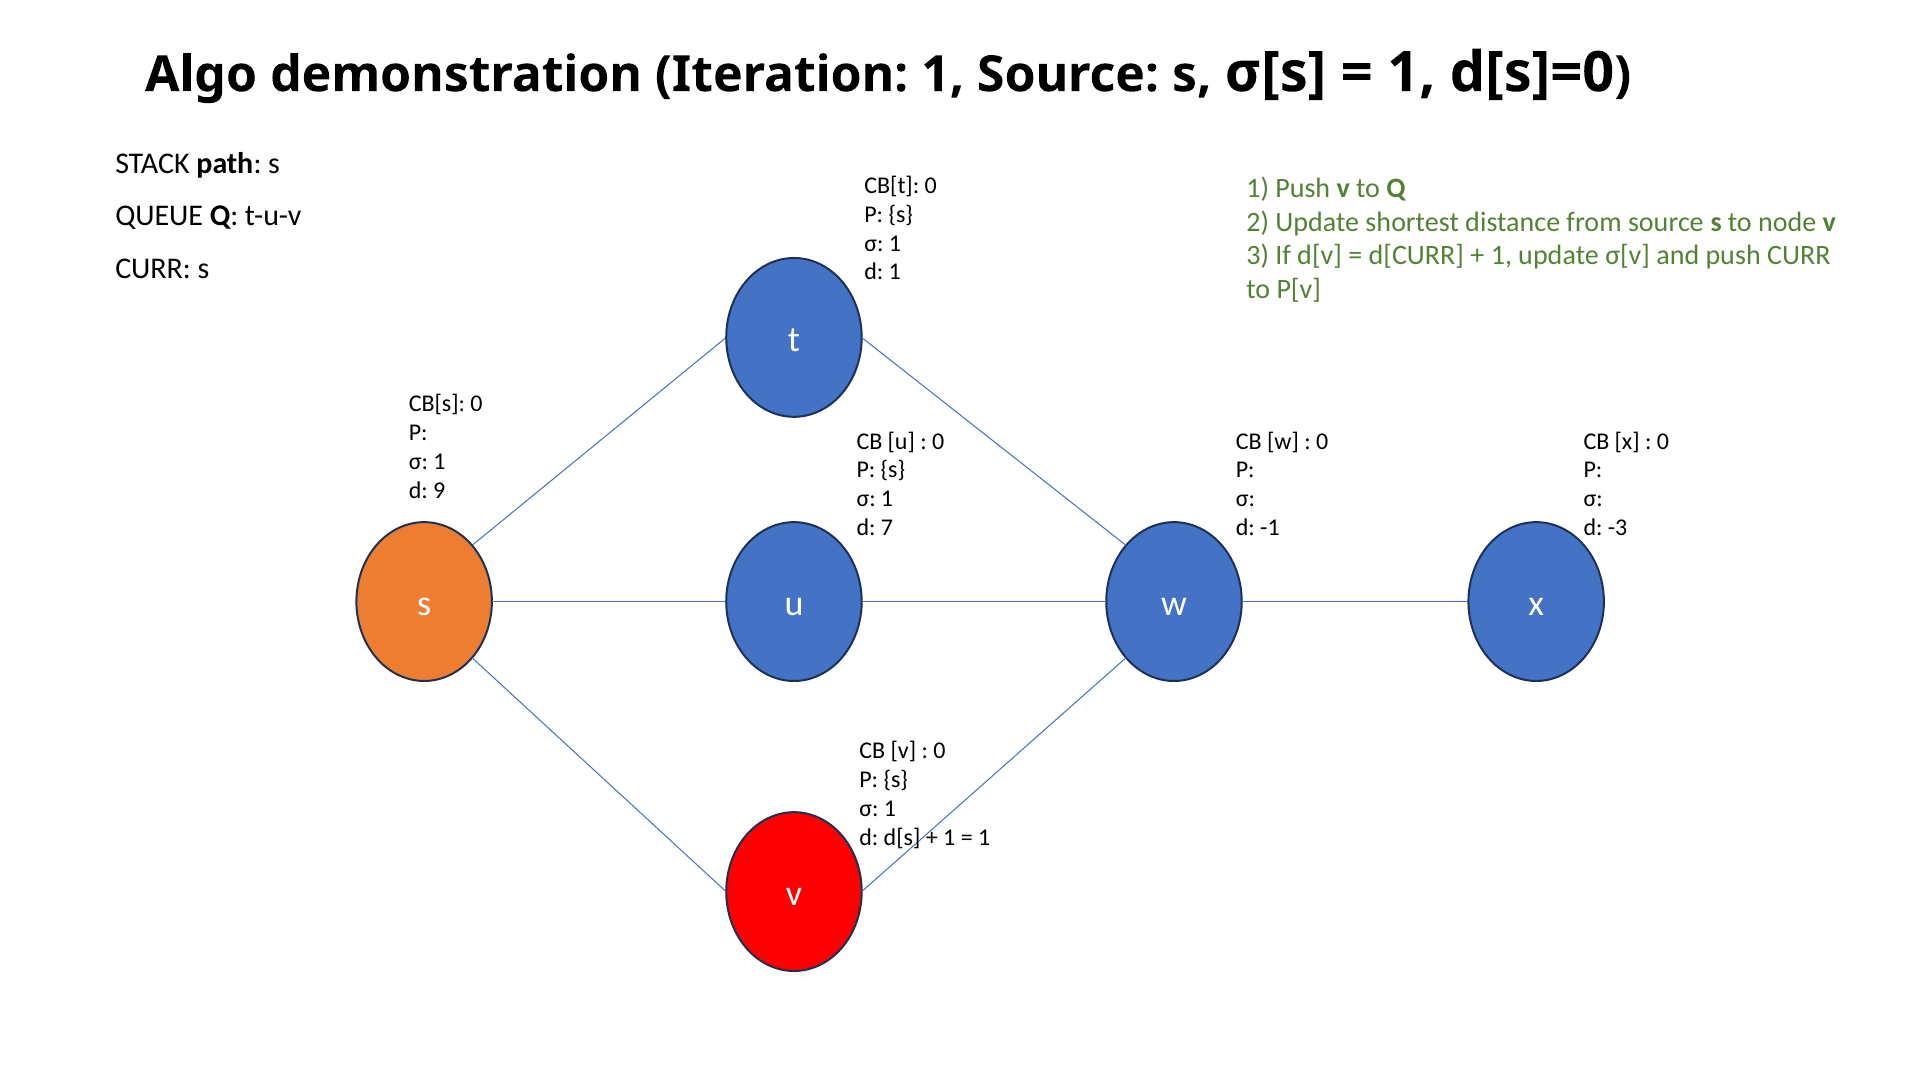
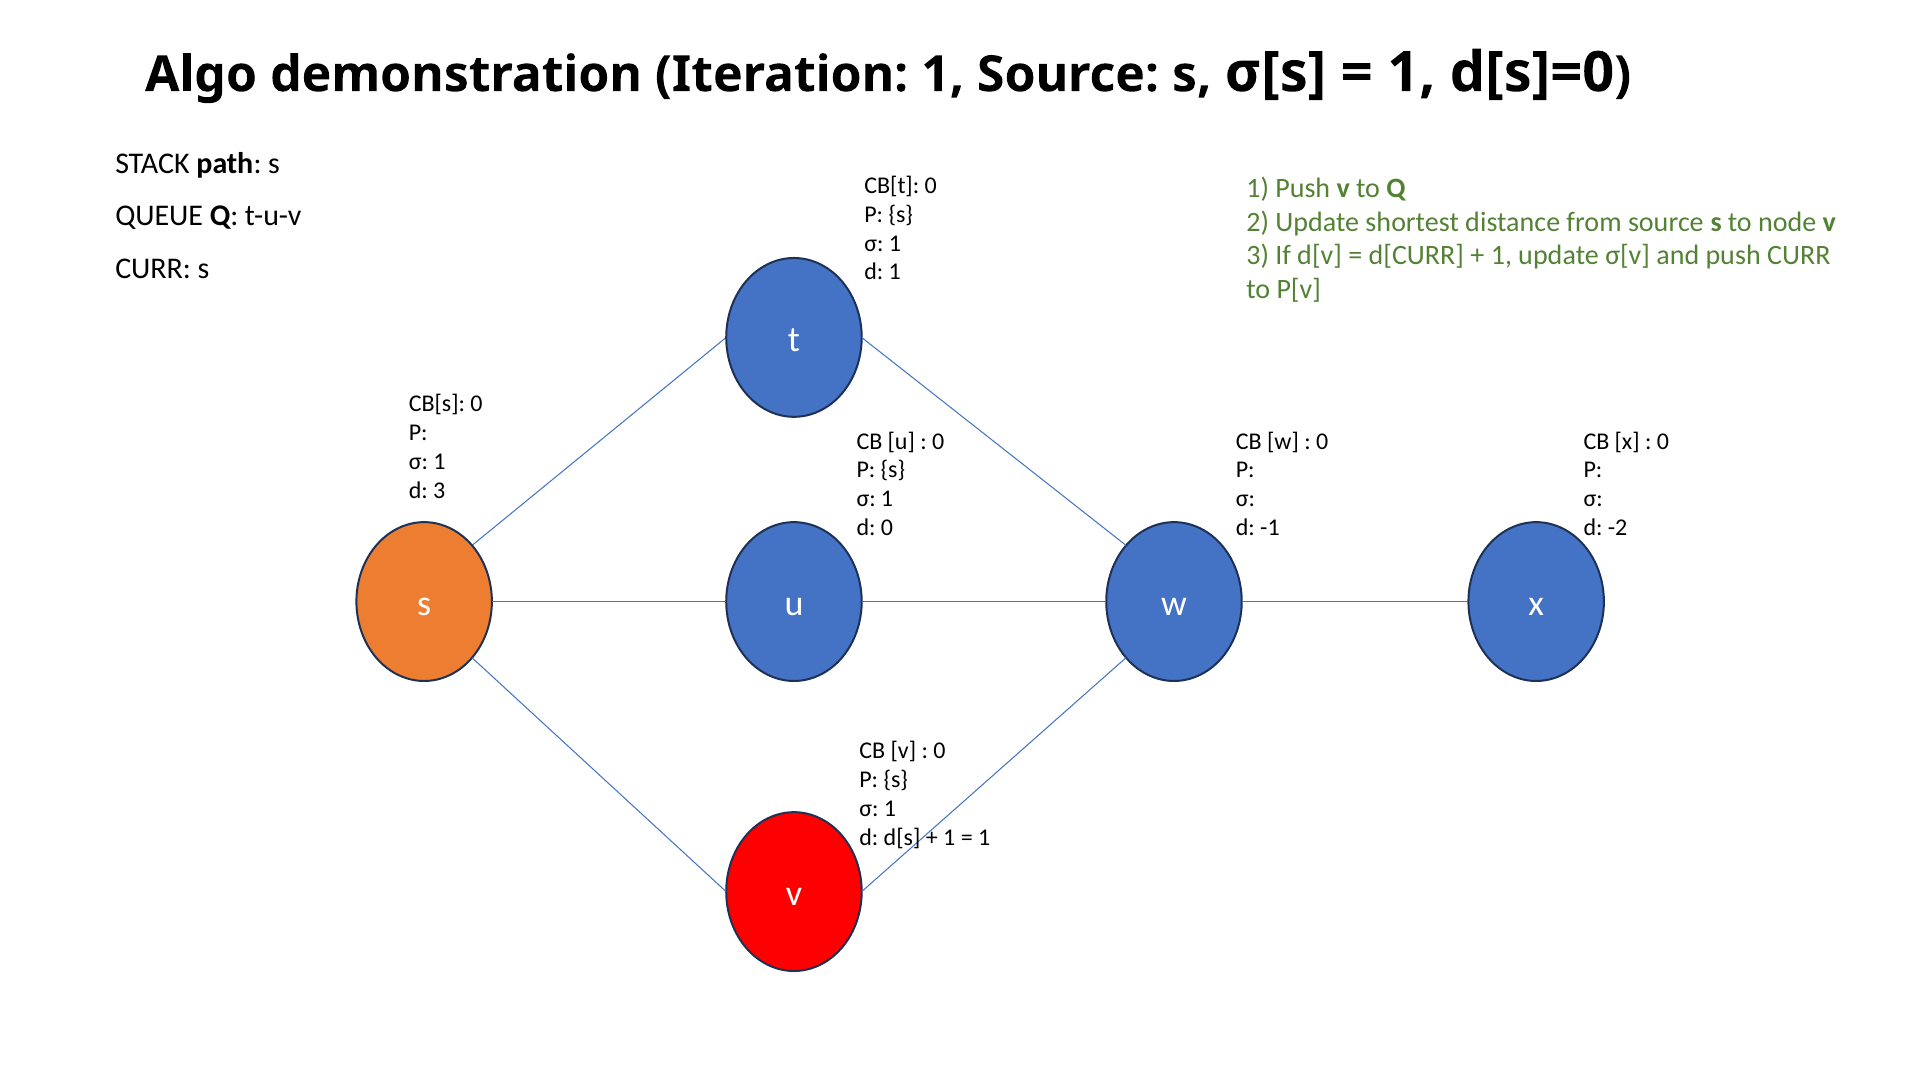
d 9: 9 -> 3 (439, 490)
d 7: 7 -> 0 (887, 527)
-3: -3 -> -2 (1618, 527)
